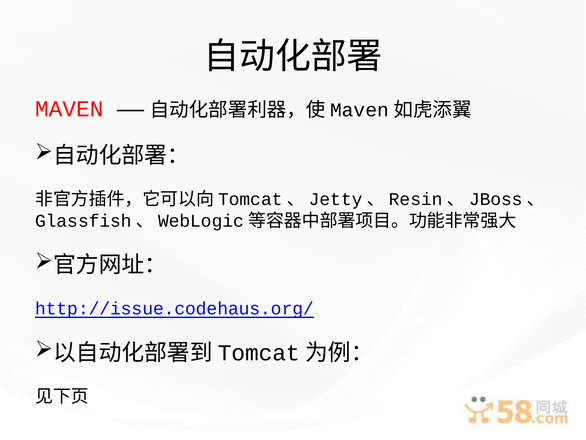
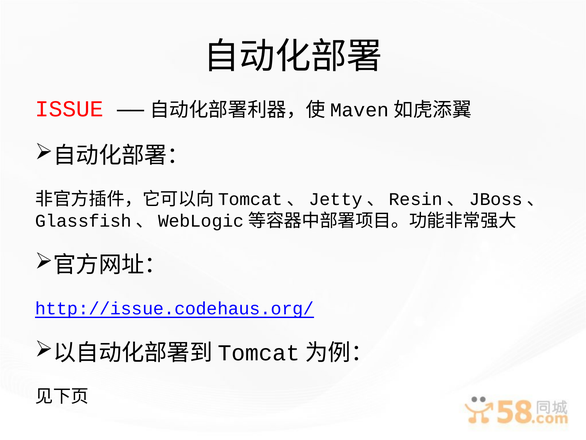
MAVEN: MAVEN -> ISSUE (69, 109)
